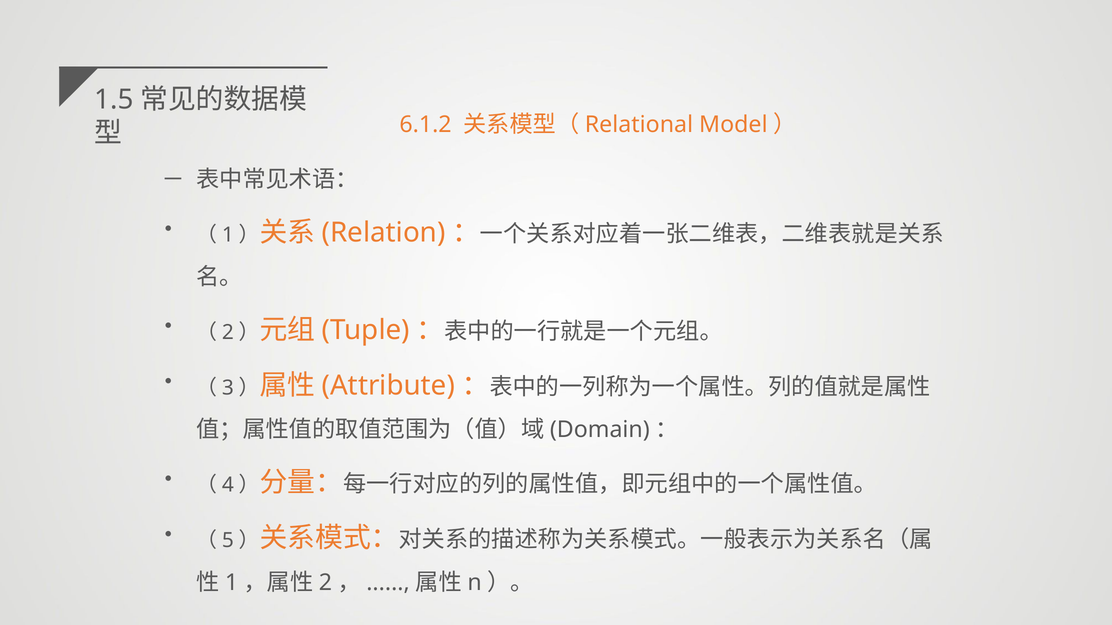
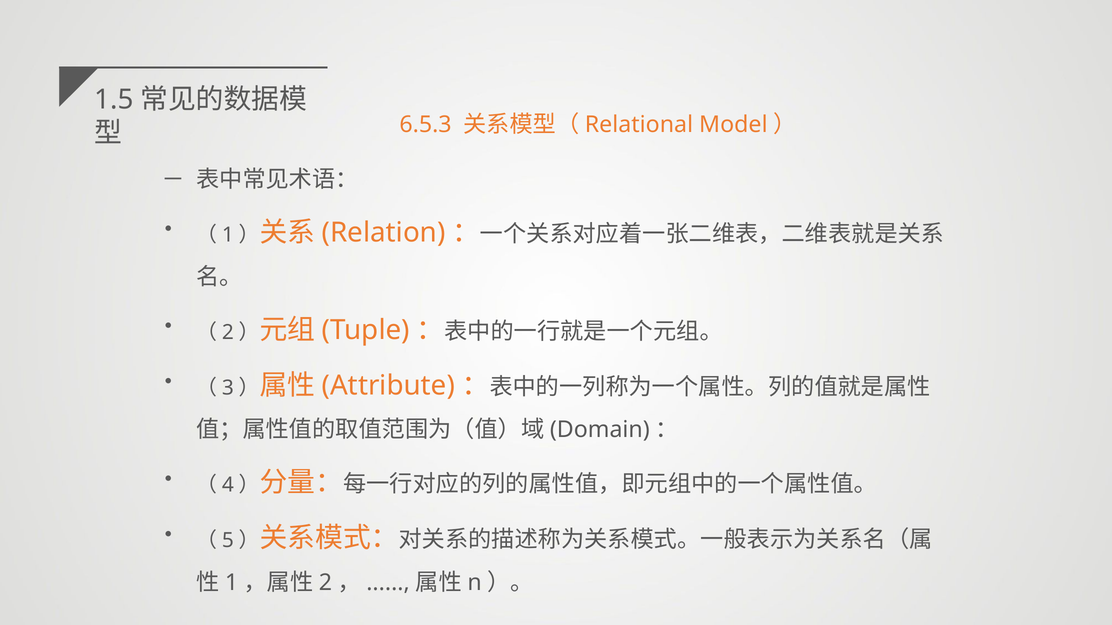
6.1.2: 6.1.2 -> 6.5.3 (426, 125)
